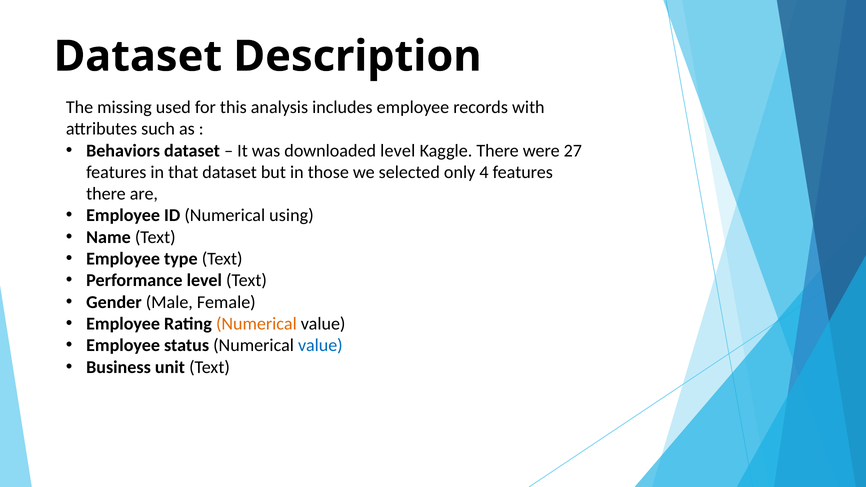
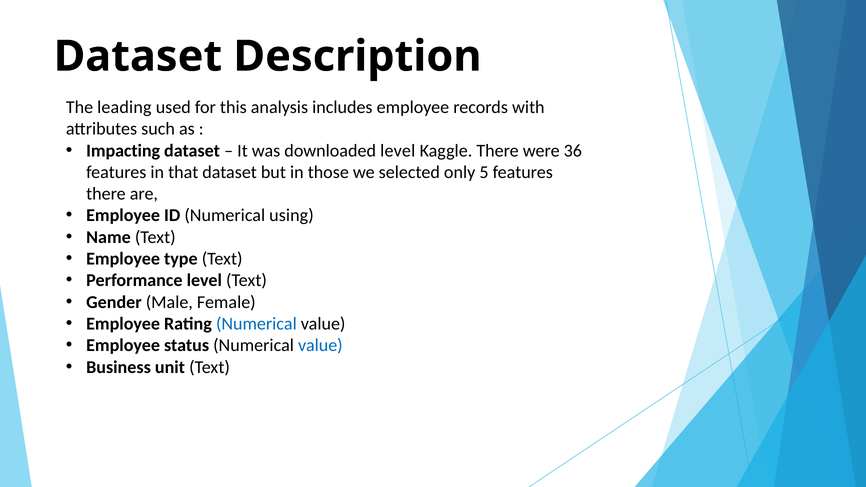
missing: missing -> leading (124, 107)
Behaviors: Behaviors -> Impacting (123, 151)
27: 27 -> 36 (573, 151)
4: 4 -> 5 (484, 172)
Numerical colour: orange -> blue (256, 324)
